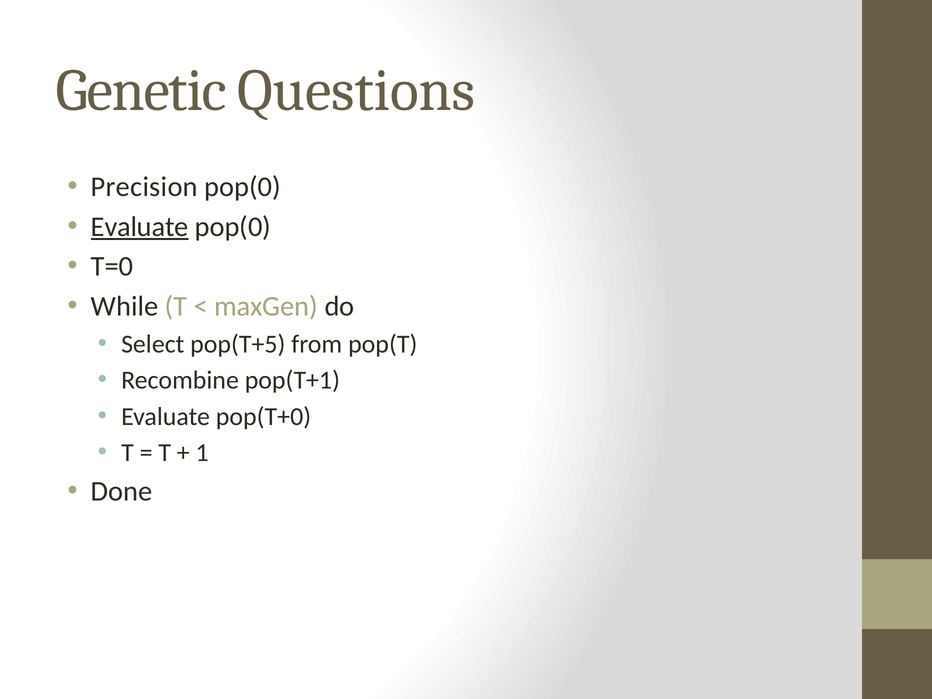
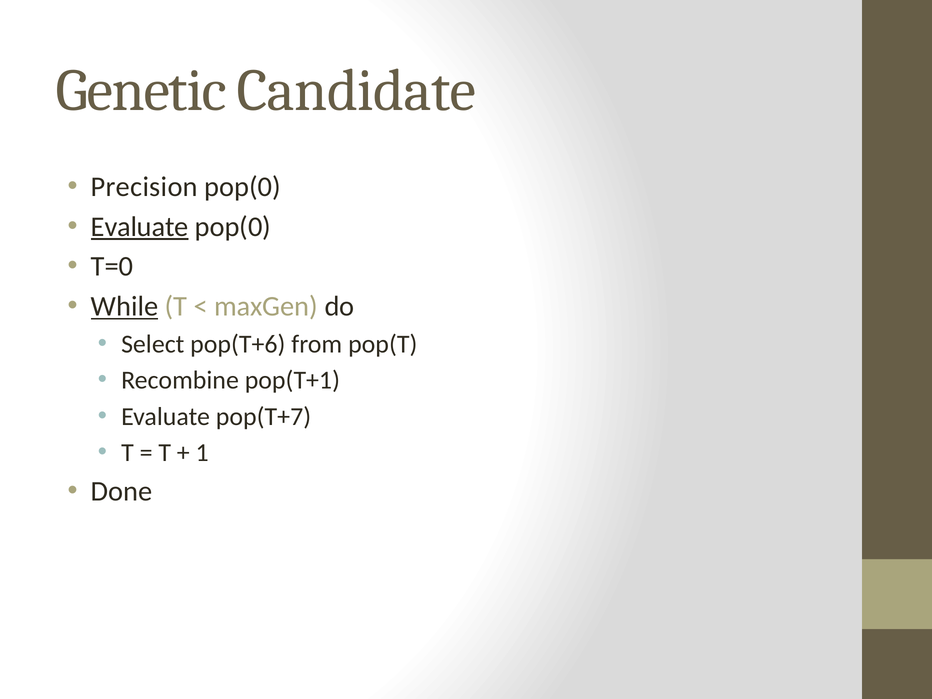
Questions: Questions -> Candidate (356, 90)
While underline: none -> present (125, 306)
pop(T+5: pop(T+5 -> pop(T+6 (238, 344)
pop(T+0: pop(T+0 -> pop(T+7 (263, 417)
